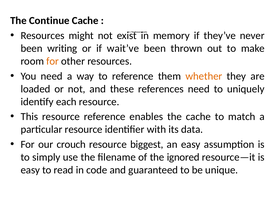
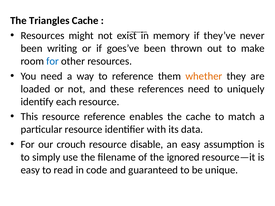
Continue: Continue -> Triangles (49, 21)
wait’ve: wait’ve -> goes’ve (123, 48)
for colour: orange -> blue (53, 61)
biggest: biggest -> disable (147, 145)
